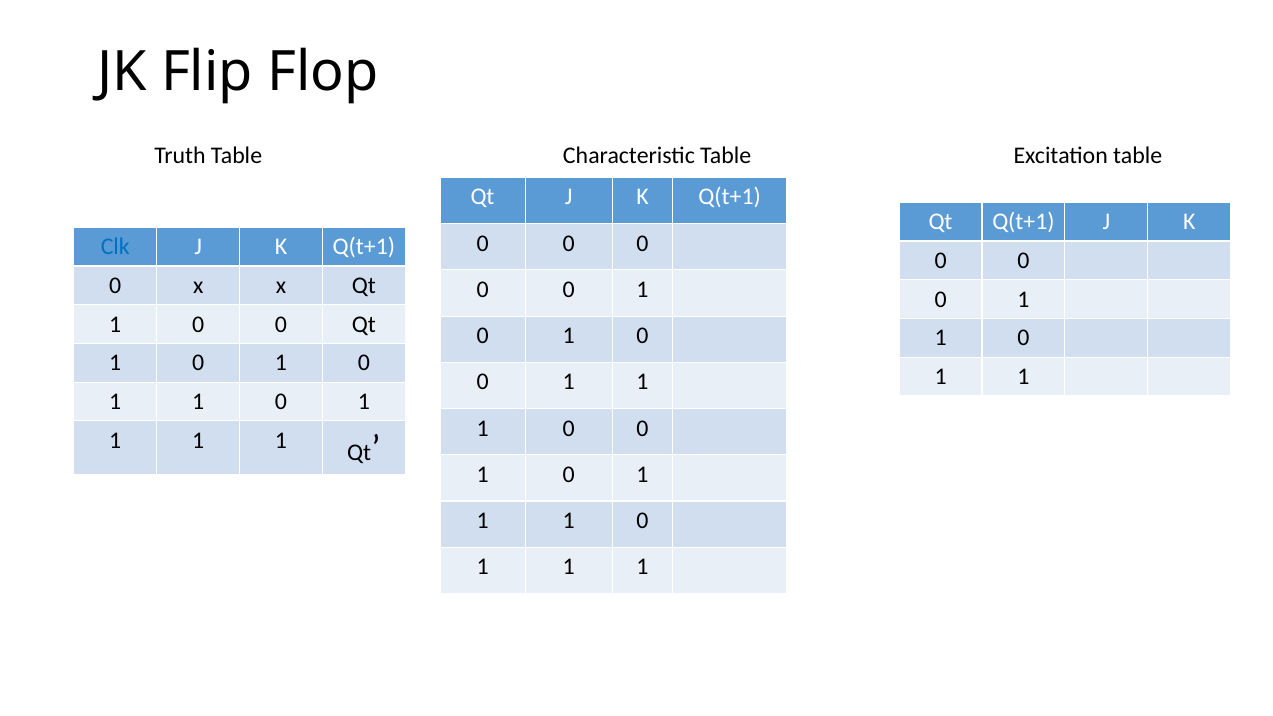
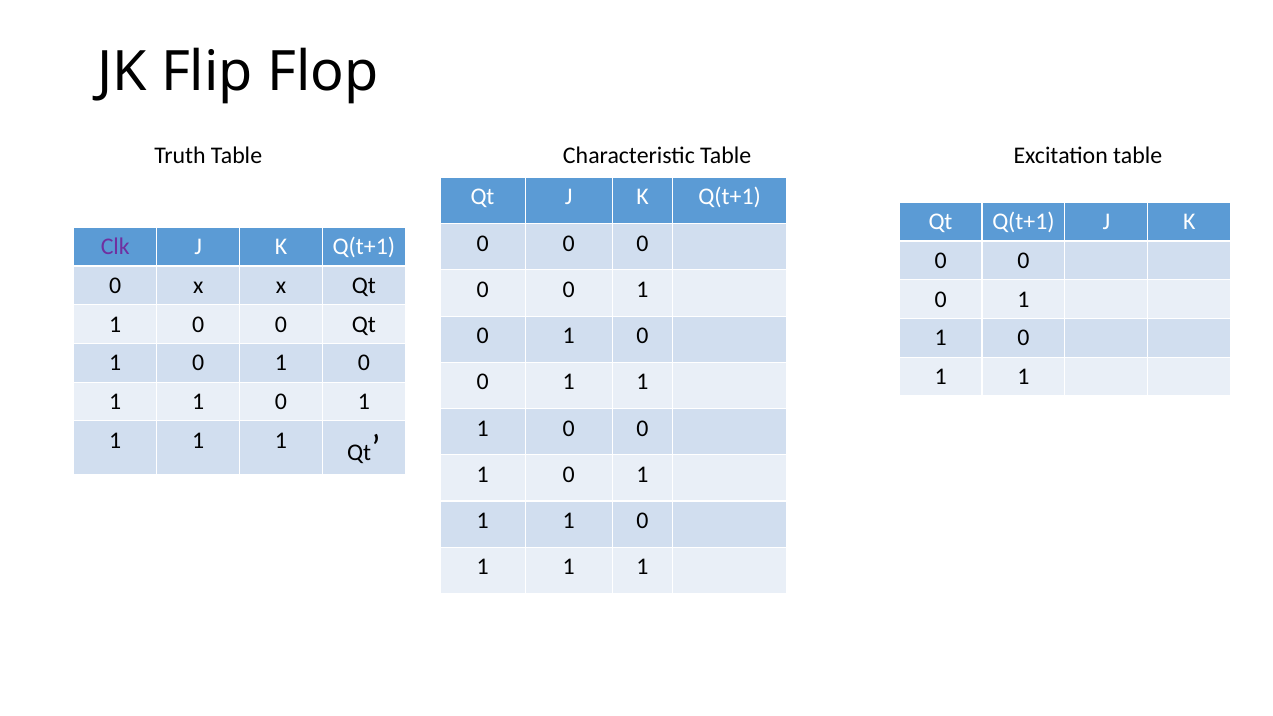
Clk colour: blue -> purple (115, 247)
